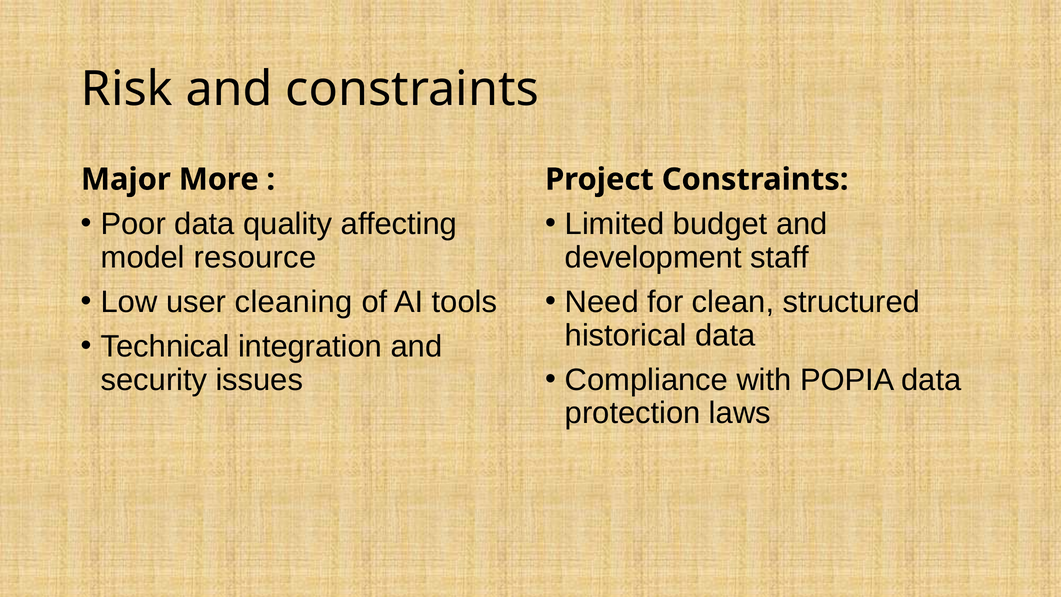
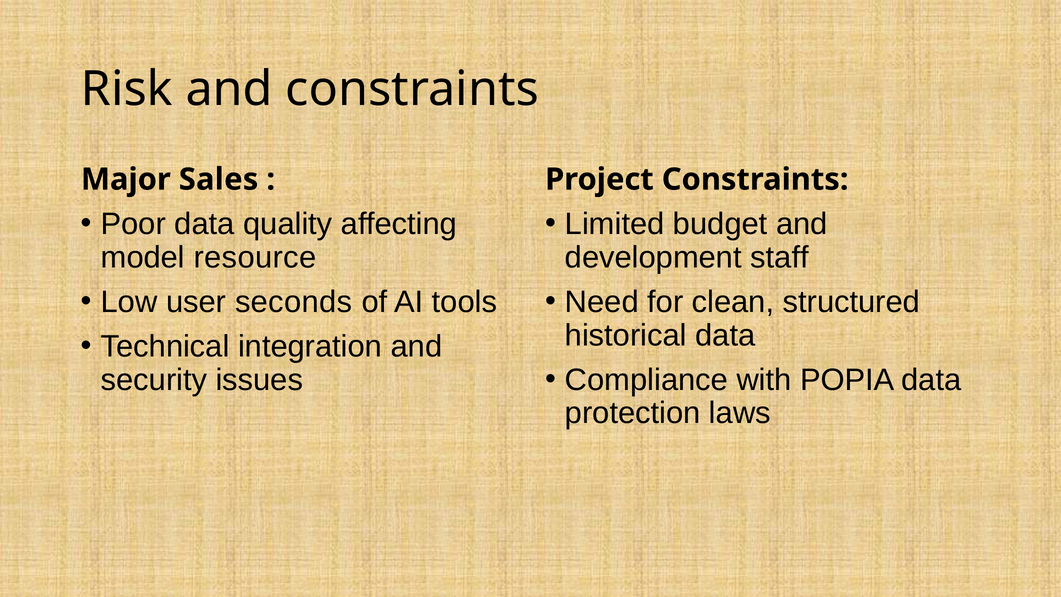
More: More -> Sales (219, 179)
cleaning: cleaning -> seconds (294, 302)
